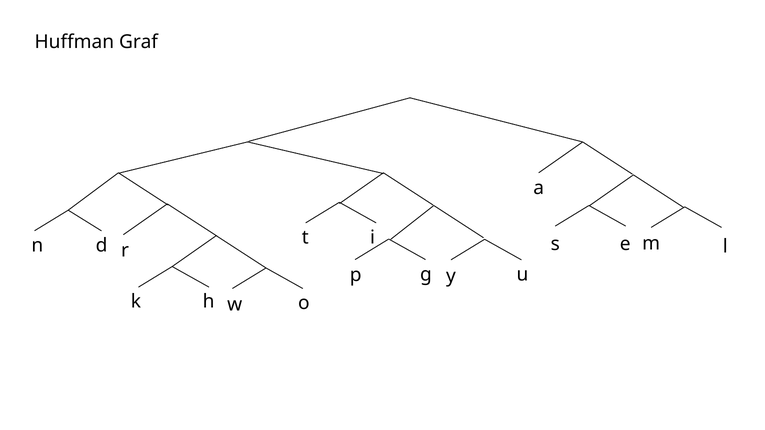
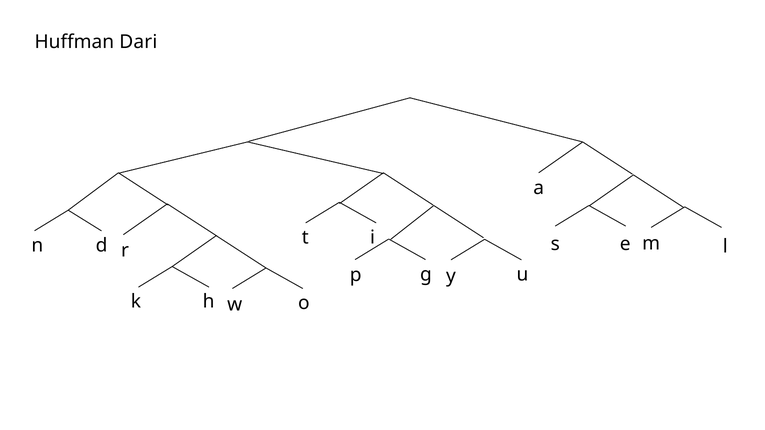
Graf: Graf -> Dari (138, 42)
